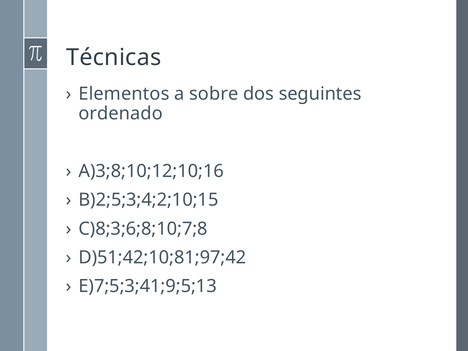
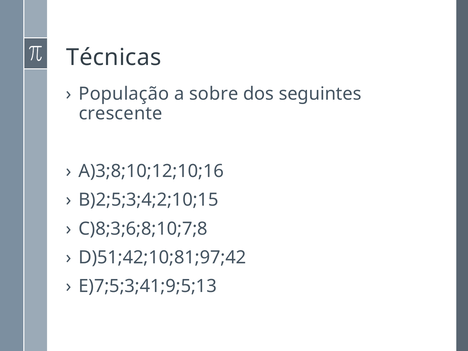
Elementos: Elementos -> População (124, 94)
ordenado: ordenado -> crescente (121, 114)
